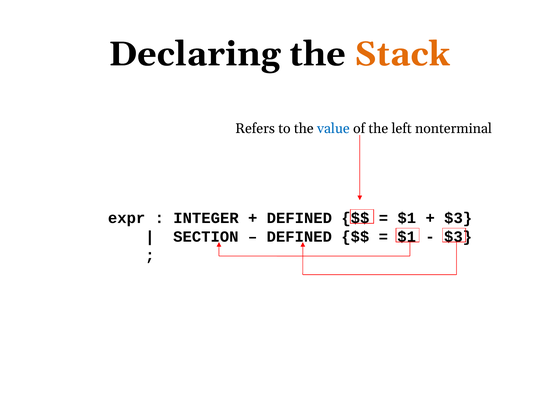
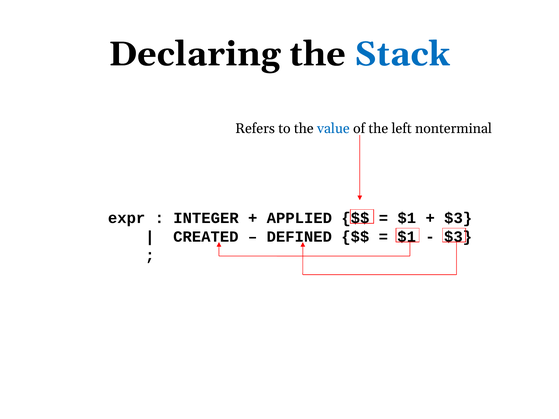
Stack colour: orange -> blue (402, 54)
DEFINED: DEFINED -> APPLIED (299, 218)
SECTION: SECTION -> CREATED (206, 237)
